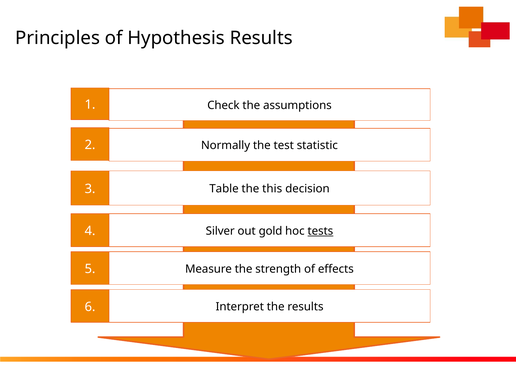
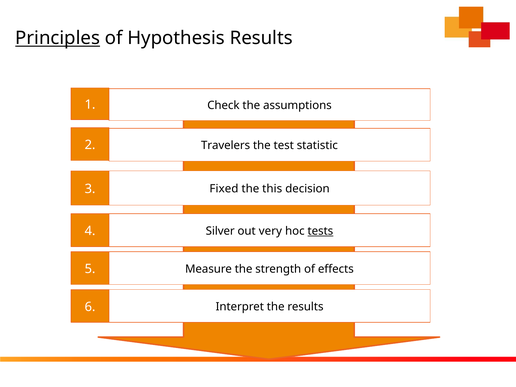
Principles underline: none -> present (58, 38)
Normally: Normally -> Travelers (226, 146)
Table: Table -> Fixed (224, 189)
gold: gold -> very (270, 231)
